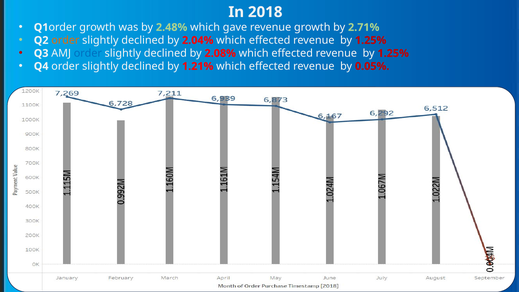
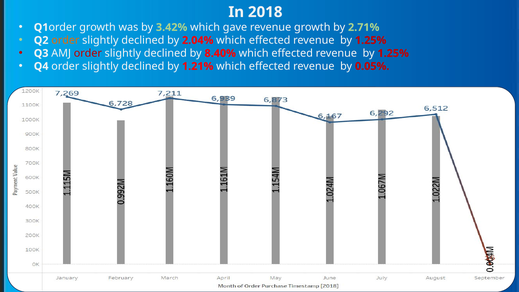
2.48%: 2.48% -> 3.42% (172, 27)
order colour: blue -> red (88, 53)
2.08%: 2.08% -> 8.40% (220, 53)
